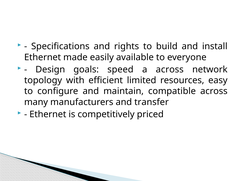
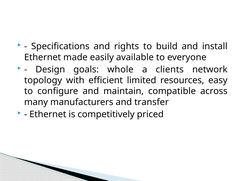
speed: speed -> whole (120, 70)
a across: across -> clients (170, 70)
